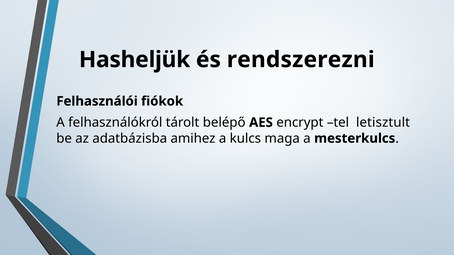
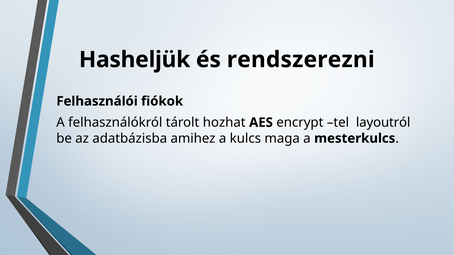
belépő: belépő -> hozhat (224, 123)
letisztult: letisztult -> layoutról (383, 123)
